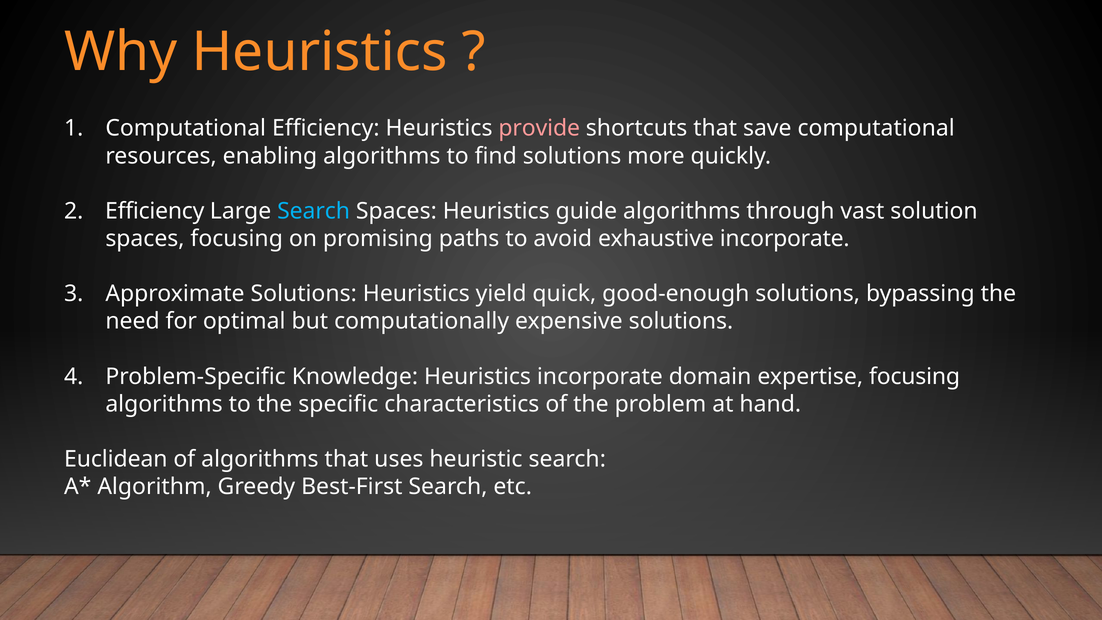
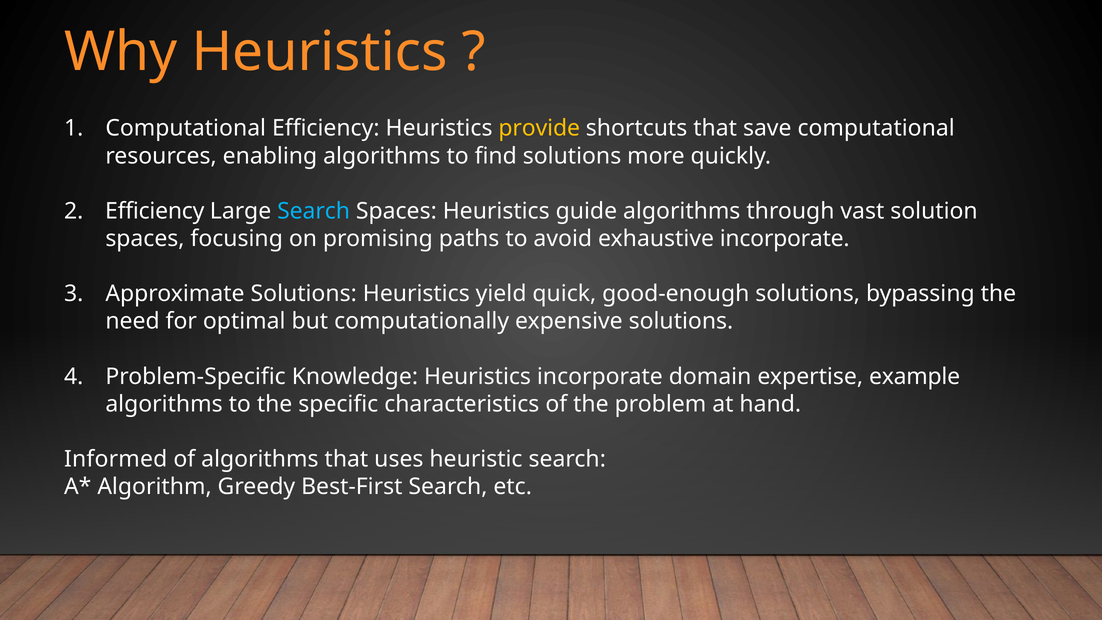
provide colour: pink -> yellow (539, 128)
expertise focusing: focusing -> example (915, 376)
Euclidean: Euclidean -> Informed (116, 459)
